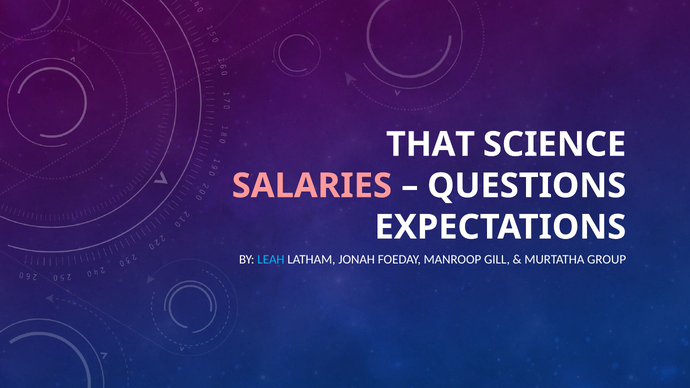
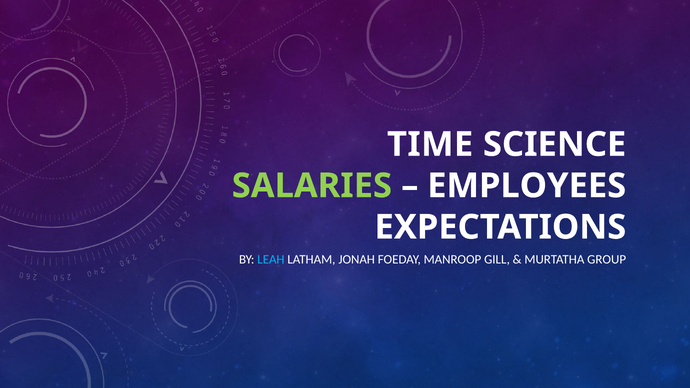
THAT: THAT -> TIME (430, 144)
SALARIES colour: pink -> light green (312, 186)
QUESTIONS: QUESTIONS -> EMPLOYEES (527, 186)
